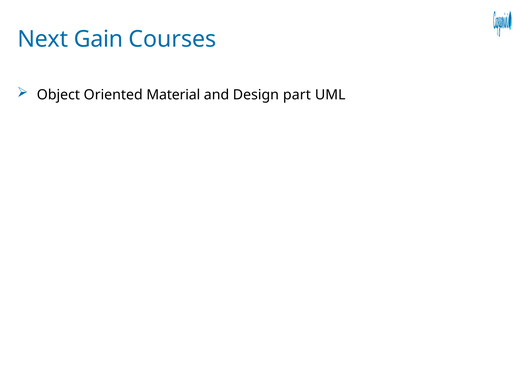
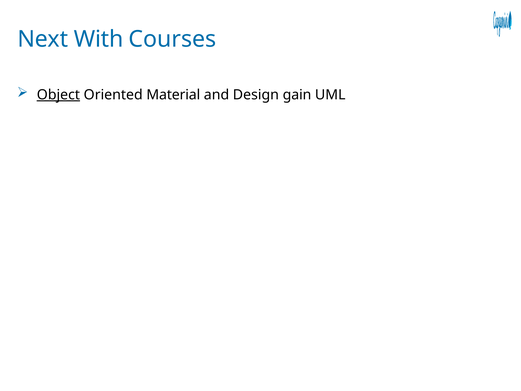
Gain: Gain -> With (99, 39)
Object underline: none -> present (58, 95)
part: part -> gain (297, 95)
